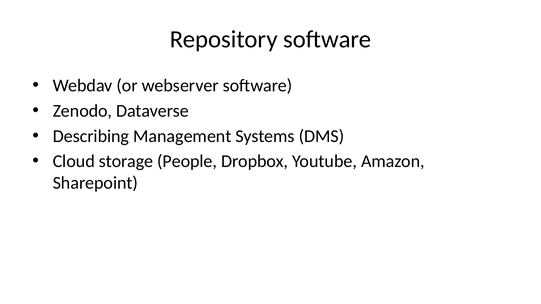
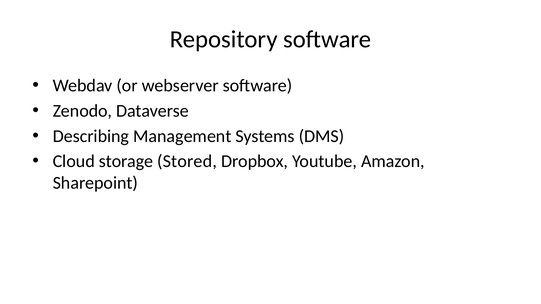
People: People -> Stored (187, 162)
